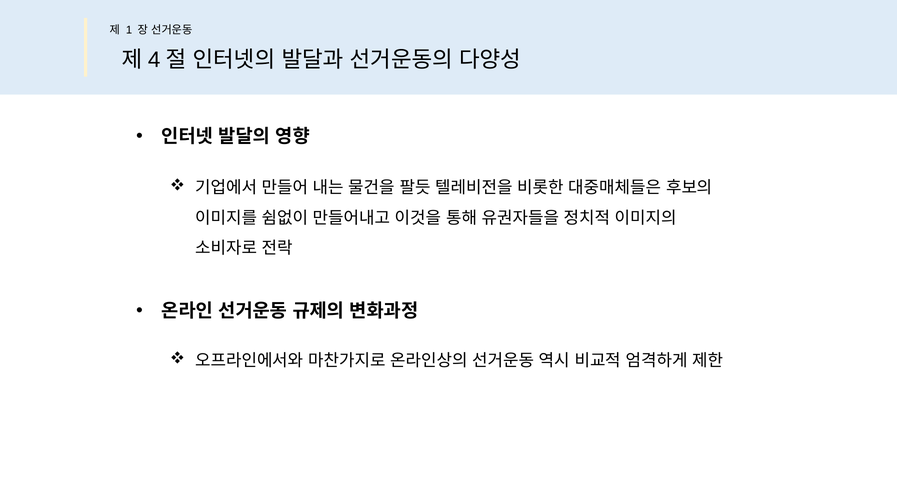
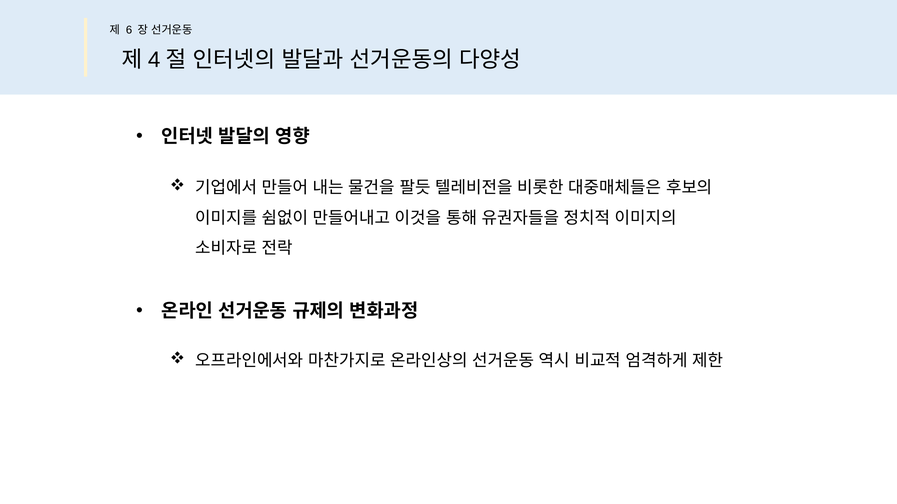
1: 1 -> 6 (129, 30)
